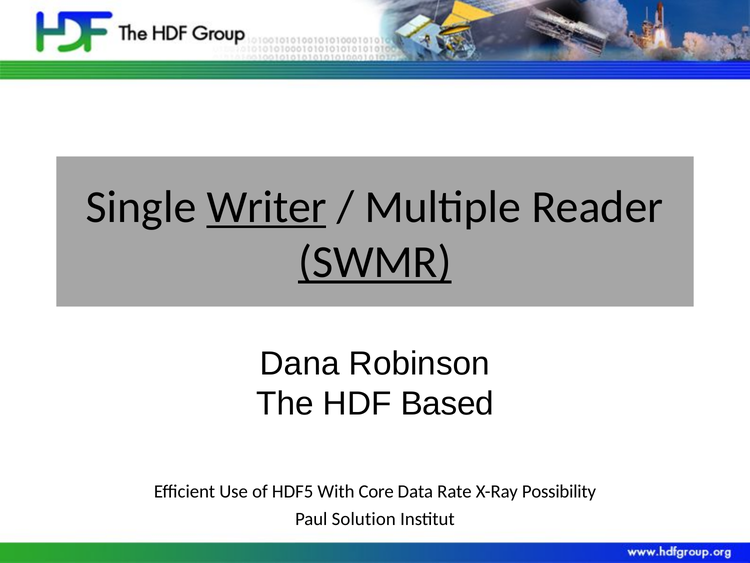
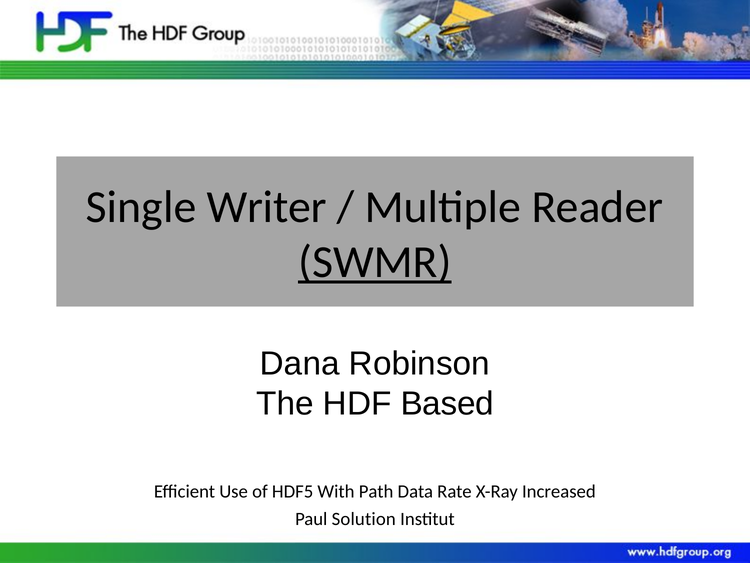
Writer underline: present -> none (267, 207)
Core: Core -> Path (376, 491)
Possibility: Possibility -> Increased (559, 491)
